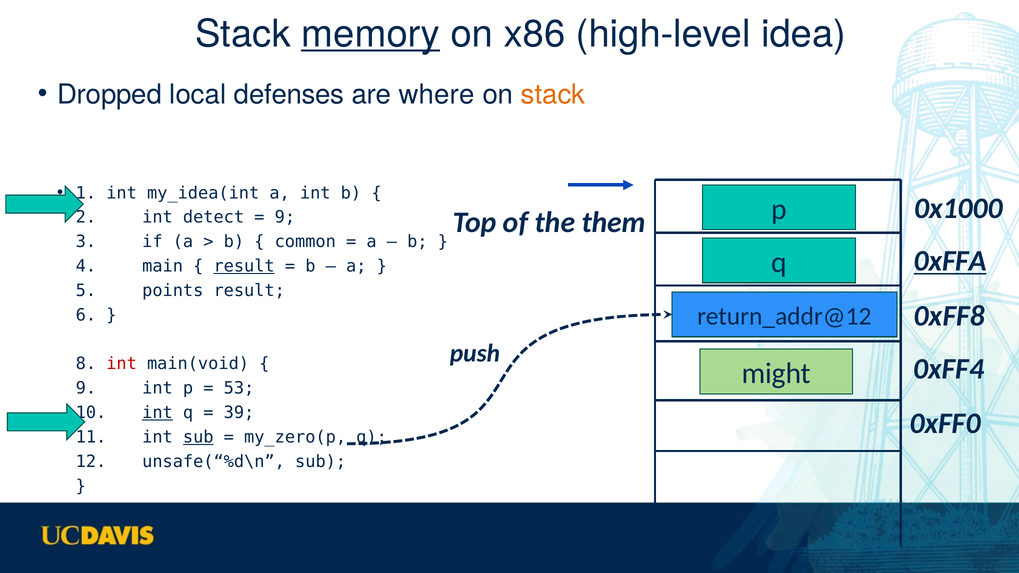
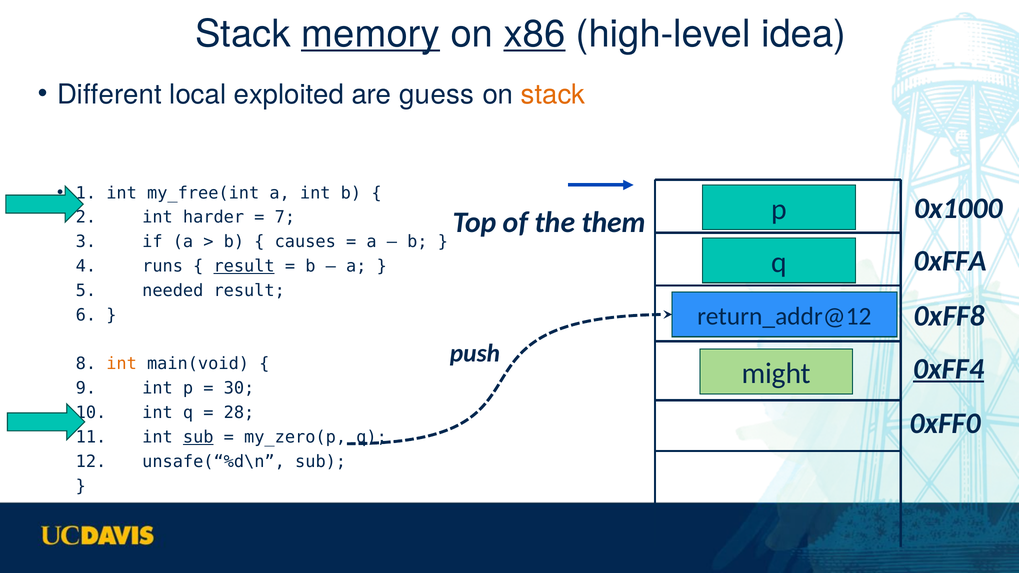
x86 underline: none -> present (534, 34)
Dropped: Dropped -> Different (109, 95)
defenses: defenses -> exploited (289, 95)
where: where -> guess (437, 95)
my_idea(int: my_idea(int -> my_free(int (203, 193)
detect: detect -> harder (214, 217)
9: 9 -> 7 (285, 217)
common: common -> causes (305, 242)
0xFFA underline: present -> none (950, 261)
main: main -> runs (163, 266)
points: points -> needed (173, 291)
int colour: red -> orange (122, 364)
0xFF4 underline: none -> present (949, 369)
53: 53 -> 30 (239, 388)
int underline: present -> none (157, 413)
39: 39 -> 28 (239, 413)
